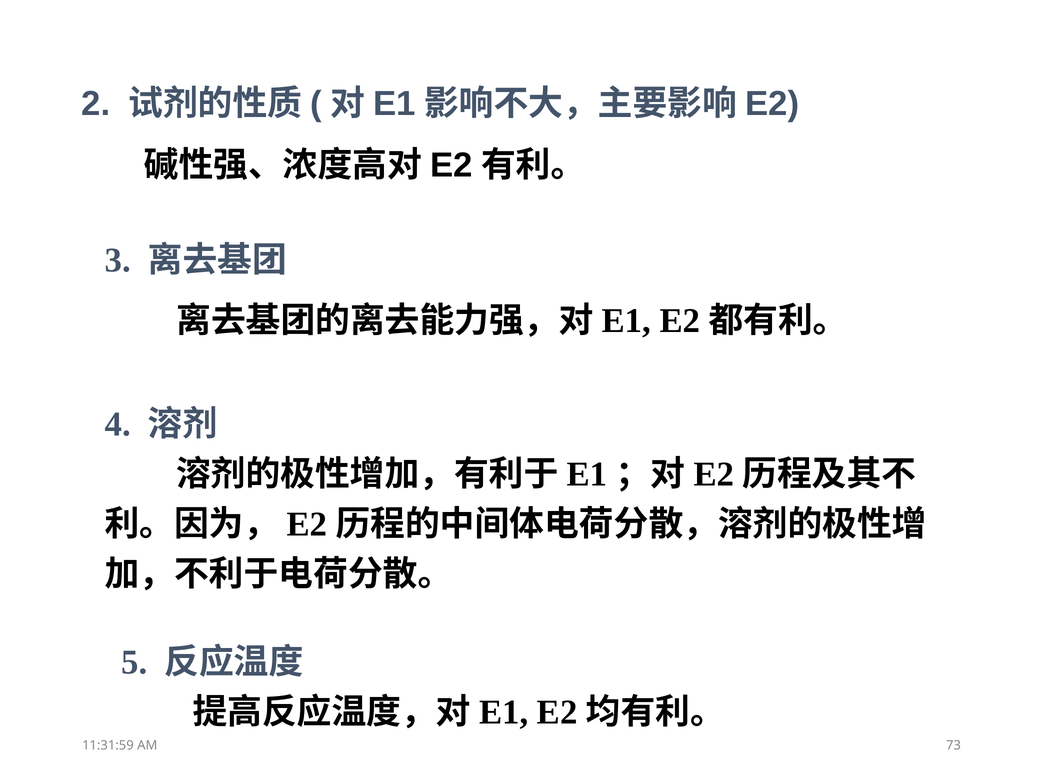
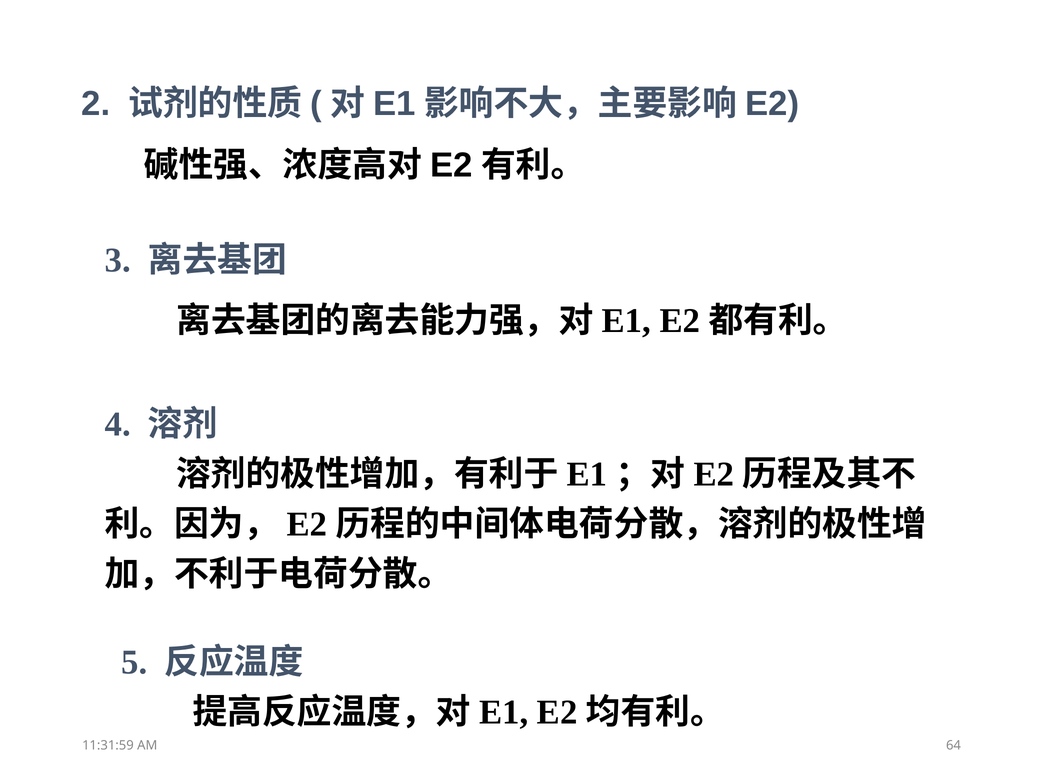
73: 73 -> 64 (954, 746)
